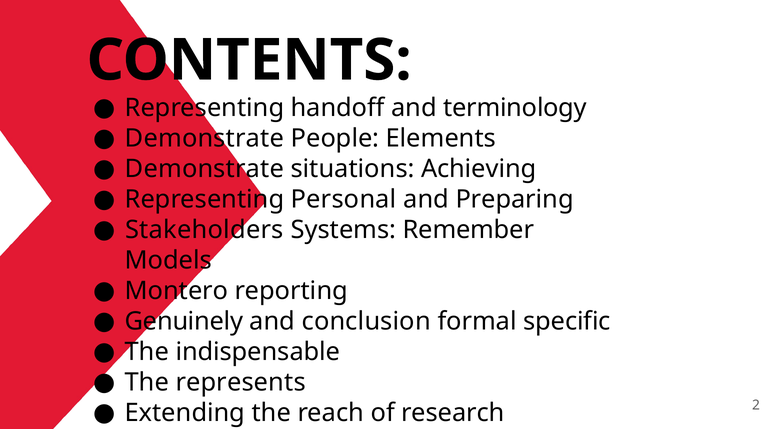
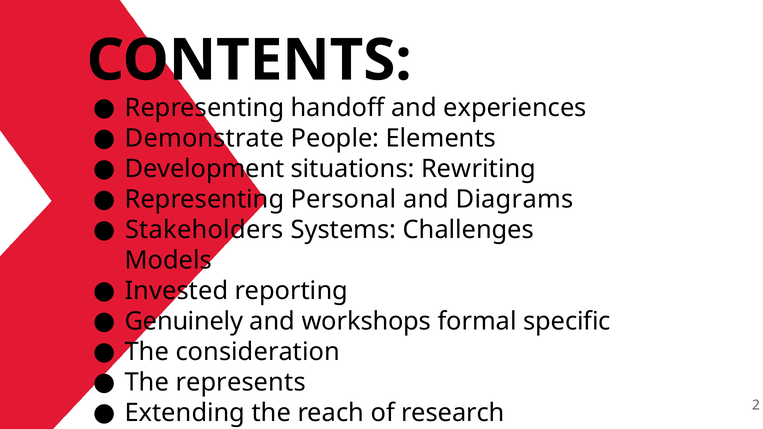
terminology: terminology -> experiences (515, 108)
Demonstrate: Demonstrate -> Development (205, 169)
Achieving: Achieving -> Rewriting (479, 169)
Preparing: Preparing -> Diagrams (515, 199)
Remember: Remember -> Challenges (468, 230)
Montero: Montero -> Invested (177, 291)
and conclusion: conclusion -> workshops (366, 322)
indispensable: indispensable -> consideration (258, 352)
